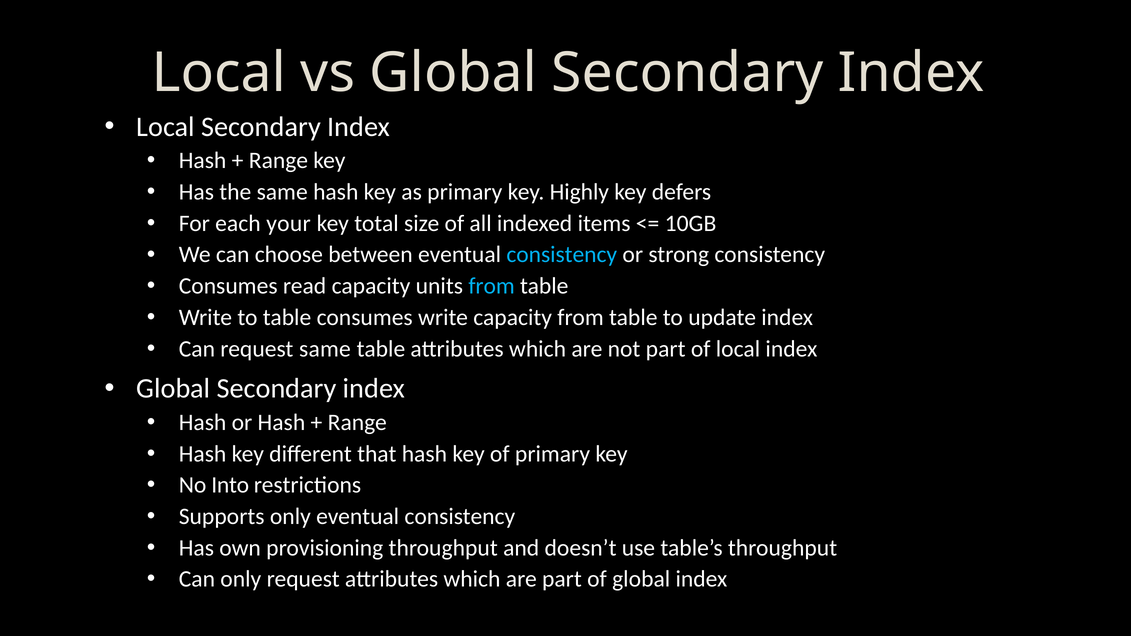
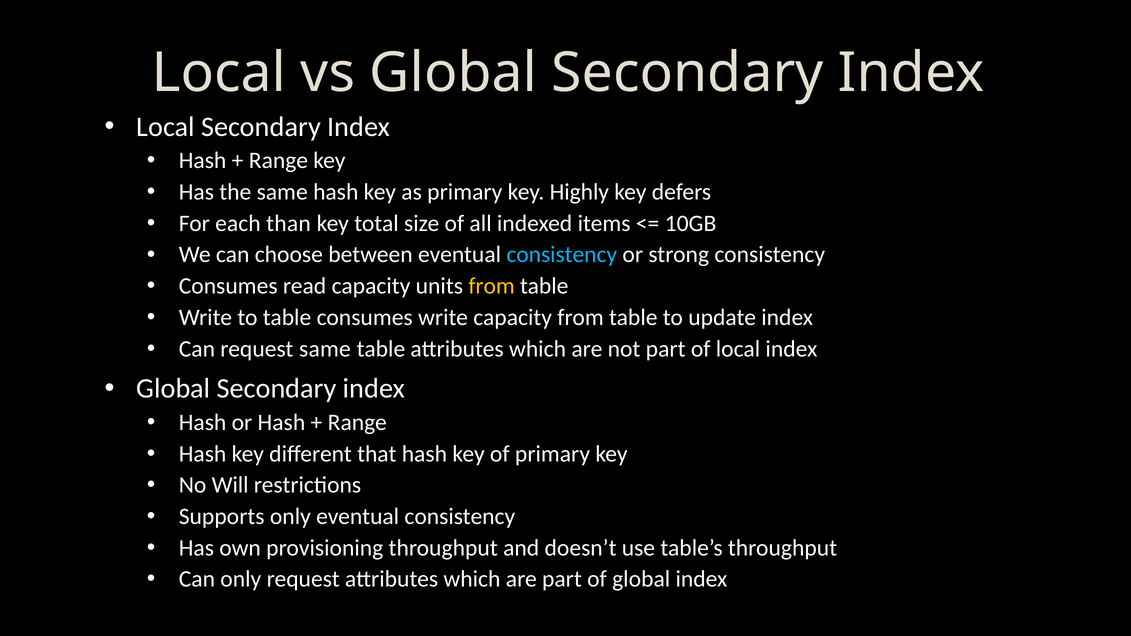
your: your -> than (289, 223)
from colour: light blue -> yellow (492, 286)
Into: Into -> Will (230, 485)
